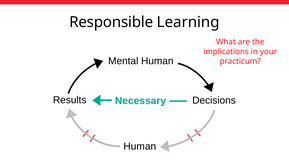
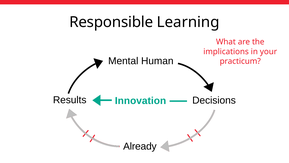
Necessary: Necessary -> Innovation (141, 100)
Human: Human -> Already (140, 146)
